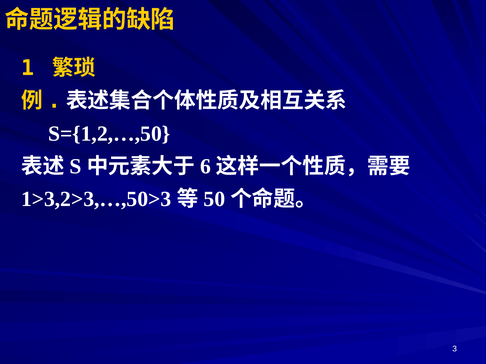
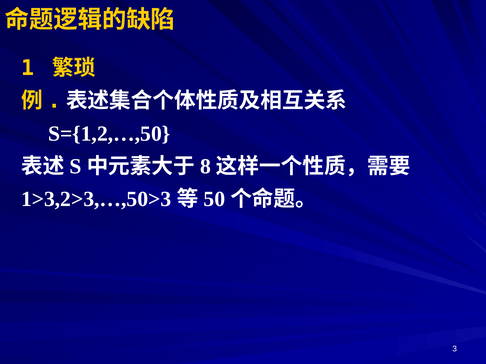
6: 6 -> 8 (205, 167)
